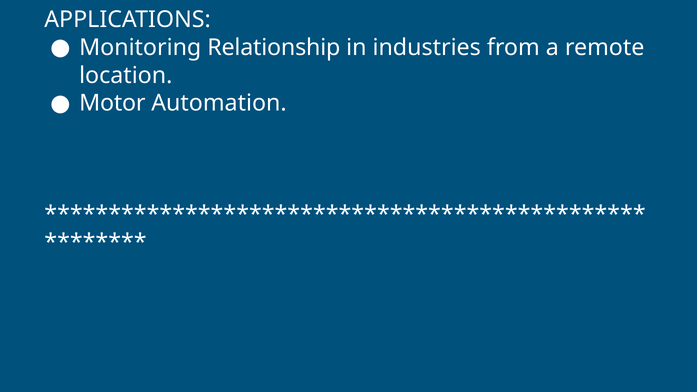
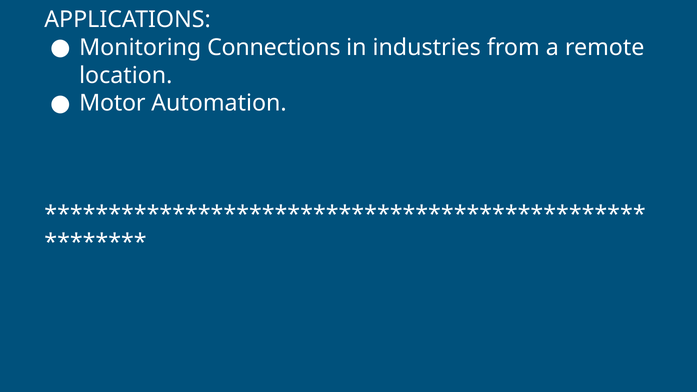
Relationship: Relationship -> Connections (274, 47)
